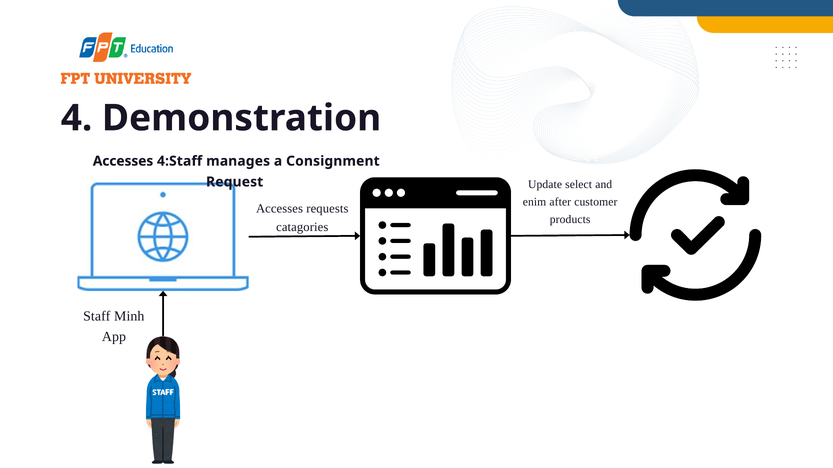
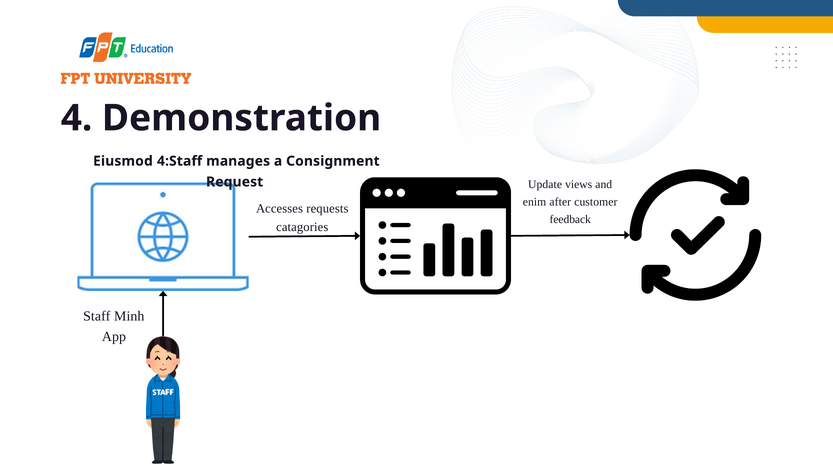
Accesses: Accesses -> Eiusmod (123, 161)
select: select -> views (579, 185)
products: products -> feedback (570, 220)
